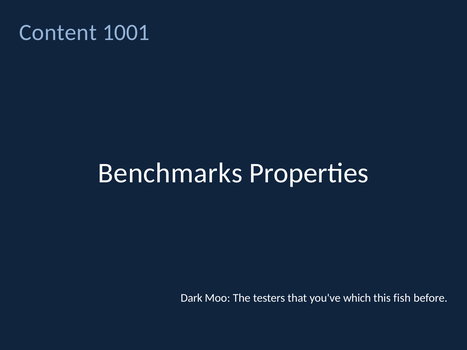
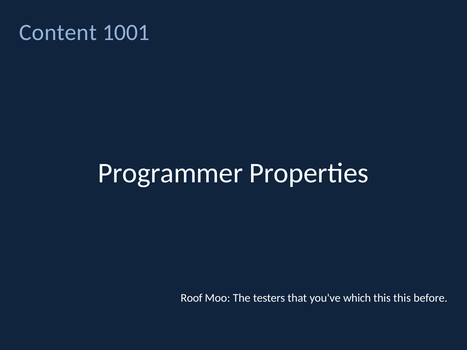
Benchmarks: Benchmarks -> Programmer (170, 173)
Dark: Dark -> Roof (192, 298)
this fish: fish -> this (402, 298)
